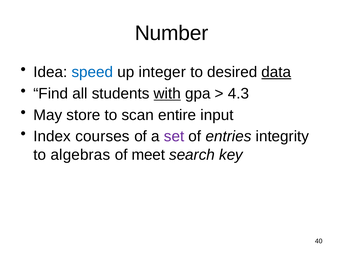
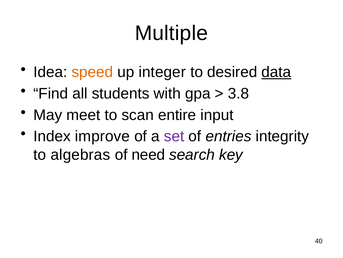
Number: Number -> Multiple (171, 33)
speed colour: blue -> orange (92, 72)
with underline: present -> none (167, 93)
4.3: 4.3 -> 3.8 (238, 93)
store: store -> meet (83, 115)
courses: courses -> improve (102, 136)
meet: meet -> need (148, 154)
